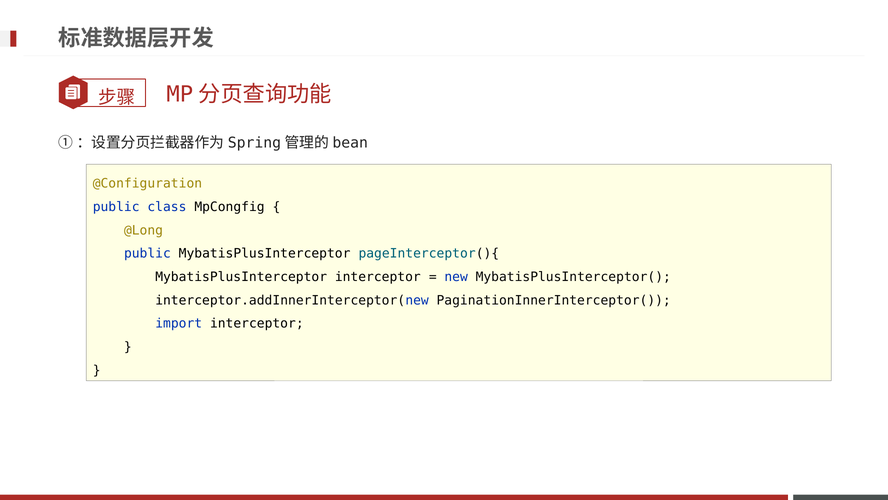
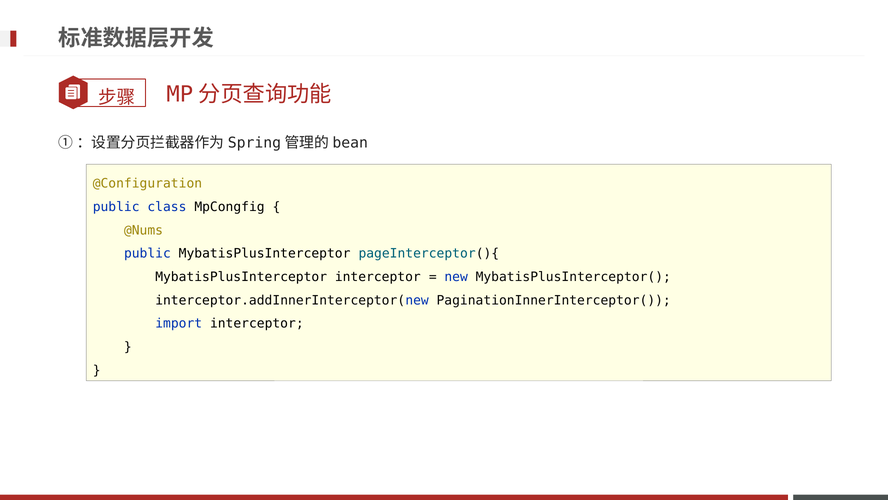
@Long: @Long -> @Nums (144, 230)
